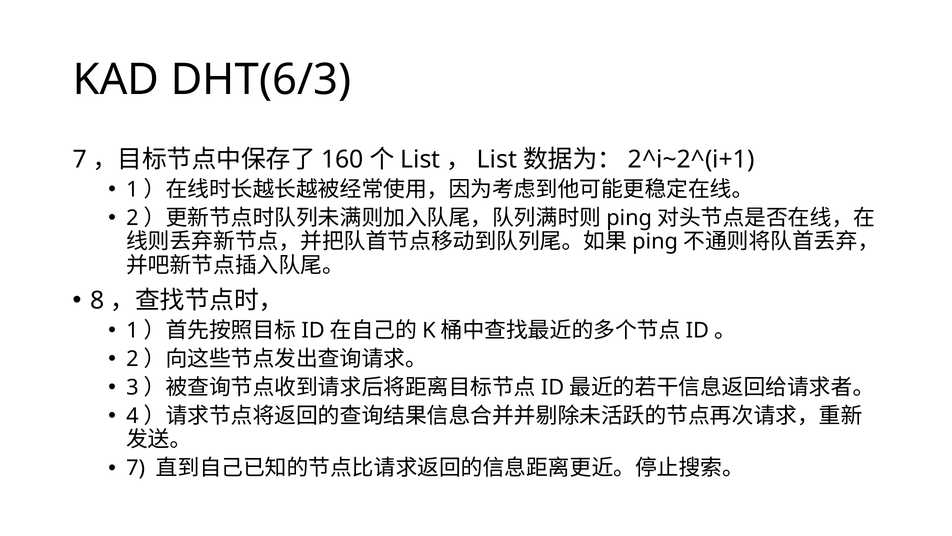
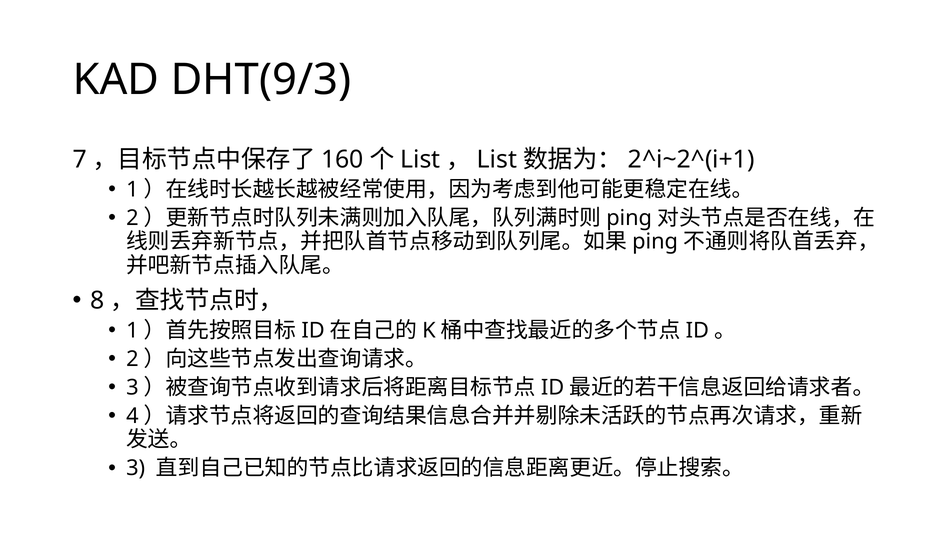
DHT(6/3: DHT(6/3 -> DHT(9/3 (261, 80)
7: 7 -> 3 (136, 468)
